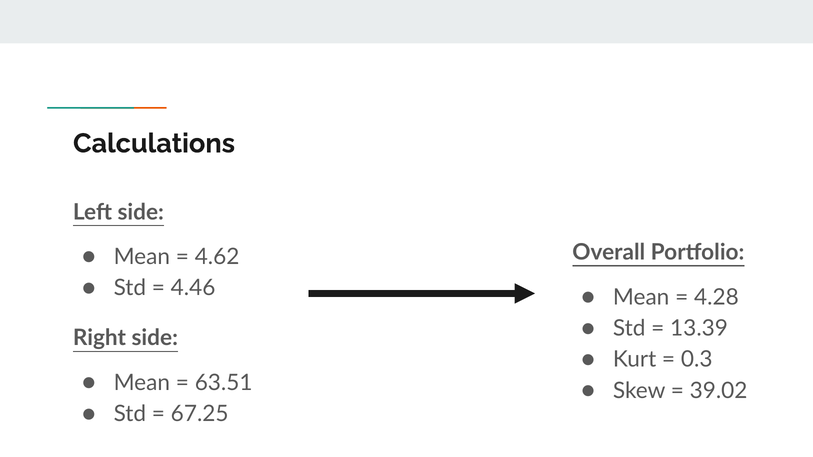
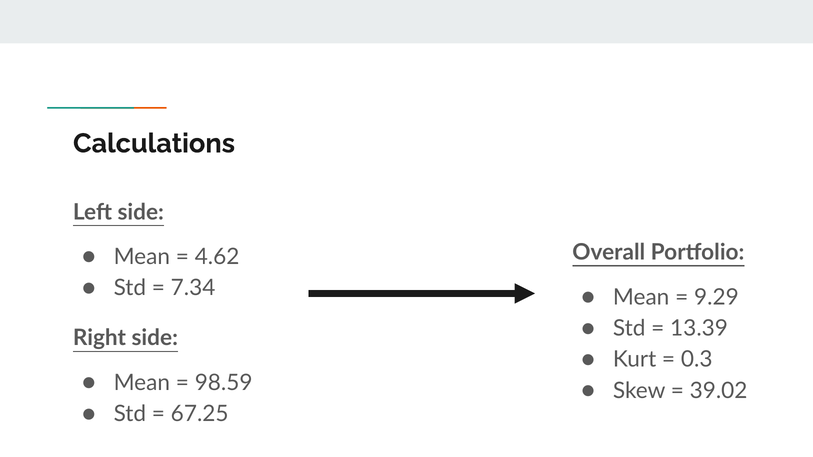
4.46: 4.46 -> 7.34 (193, 288)
4.28: 4.28 -> 9.29 (716, 297)
63.51: 63.51 -> 98.59 (224, 383)
